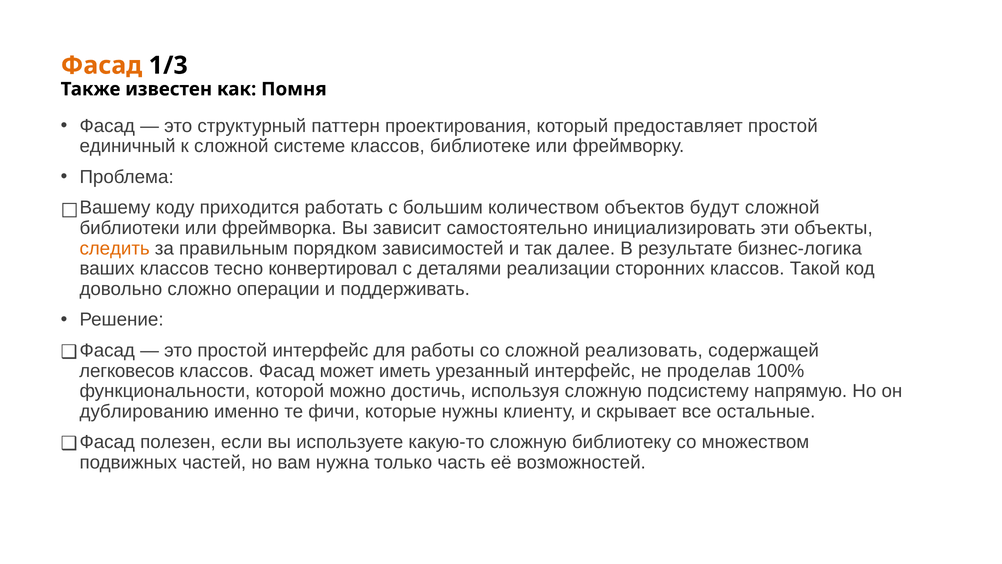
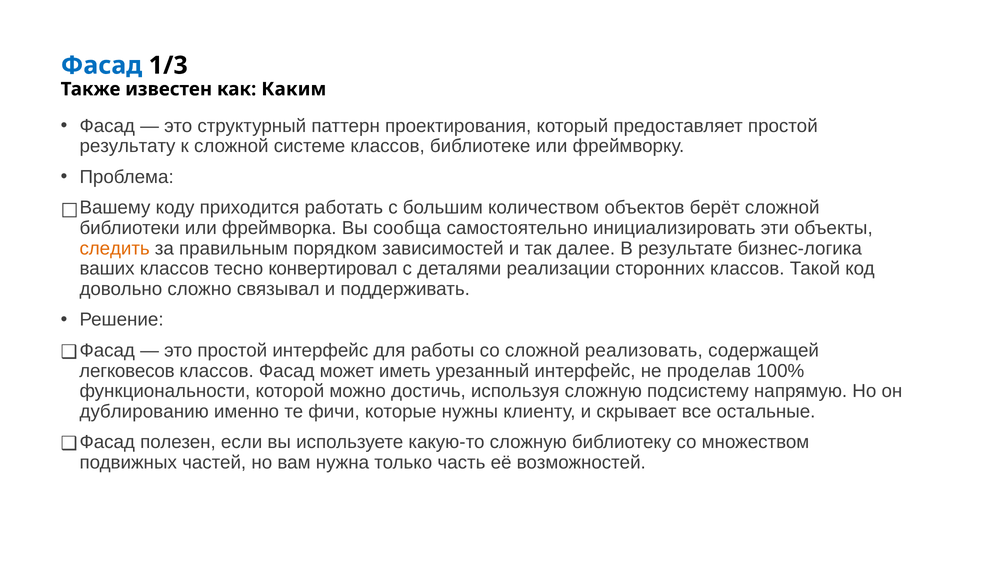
Фасад colour: orange -> blue (101, 65)
Помня: Помня -> Каким (294, 89)
единичный: единичный -> результату (128, 146)
будут: будут -> берёт (715, 208)
зависит: зависит -> сообща (407, 228)
операции: операции -> связывал (278, 289)
